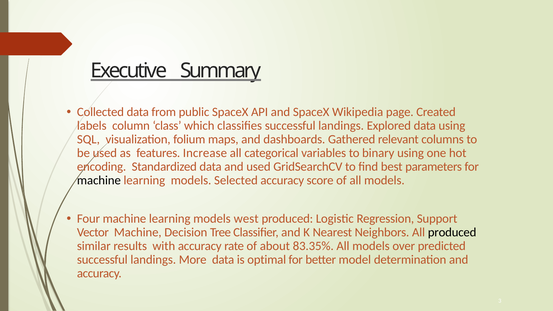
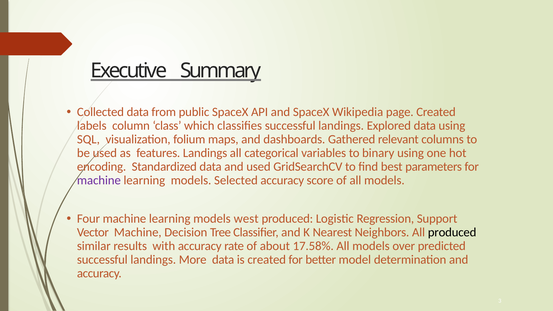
features Increase: Increase -> Landings (205, 153)
machine colour: black -> purple (99, 180)
83.35%: 83.35% -> 17.58% (313, 246)
is optimal: optimal -> created (267, 260)
